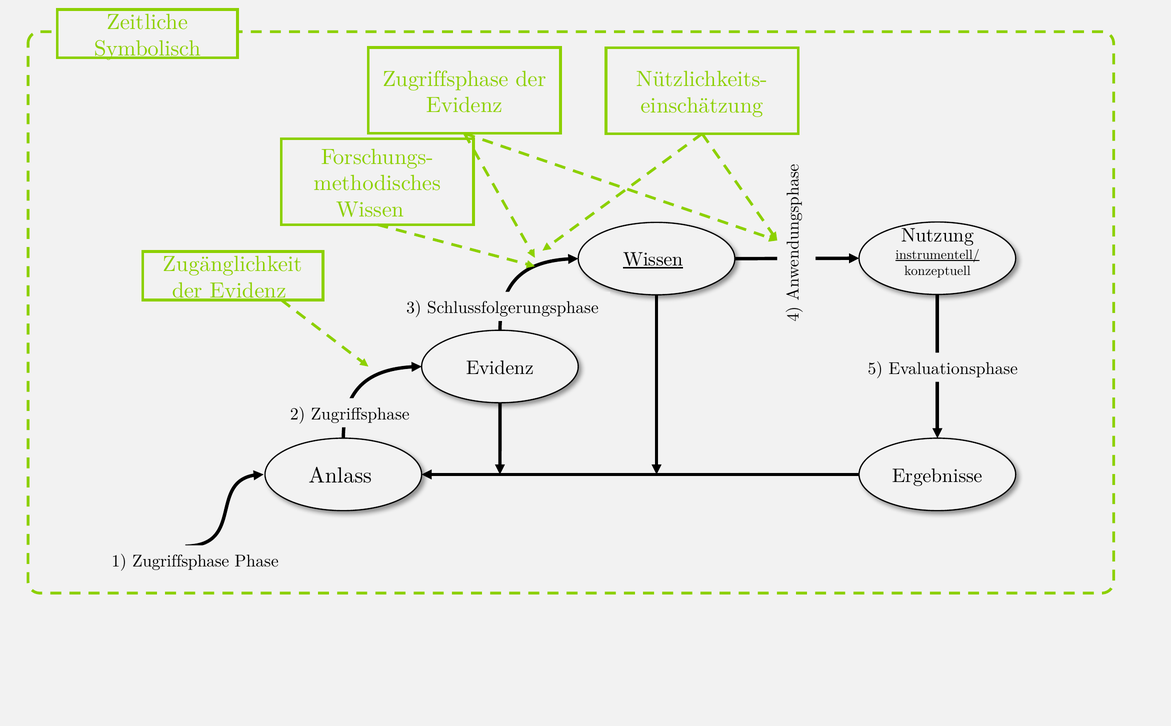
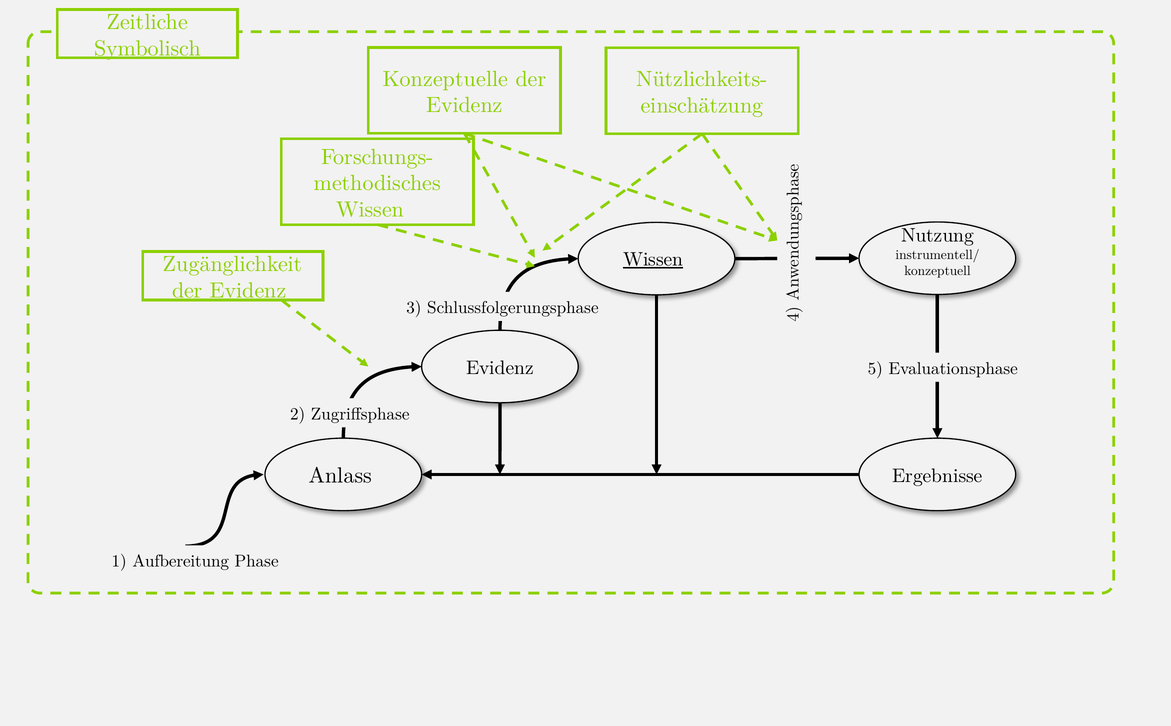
Zugriffsphase: Zugriffsphase -> Konzeptuelle (445, 79)
instrumentell/ underline: present -> none (937, 255)
1 Zugriffsphase: Zugriffsphase -> Aufbereitung (181, 561)
